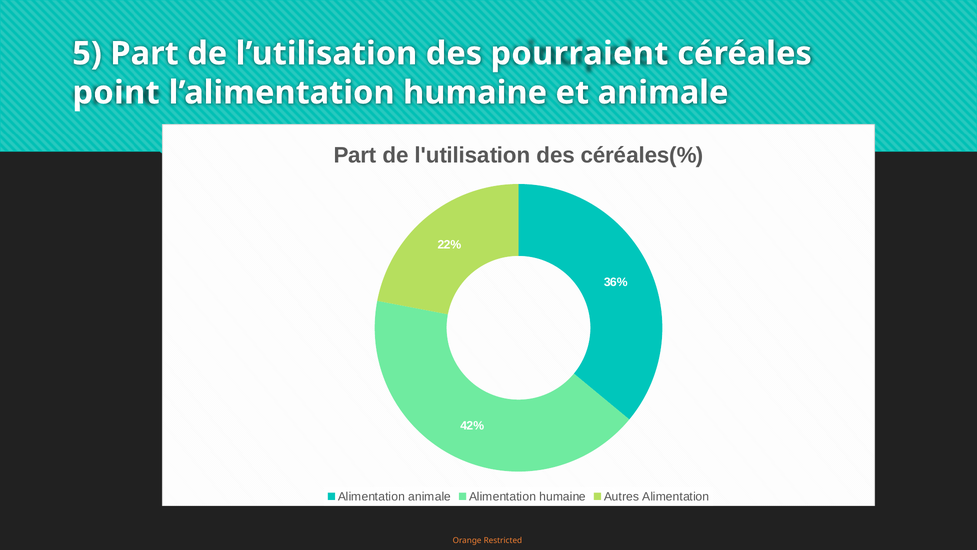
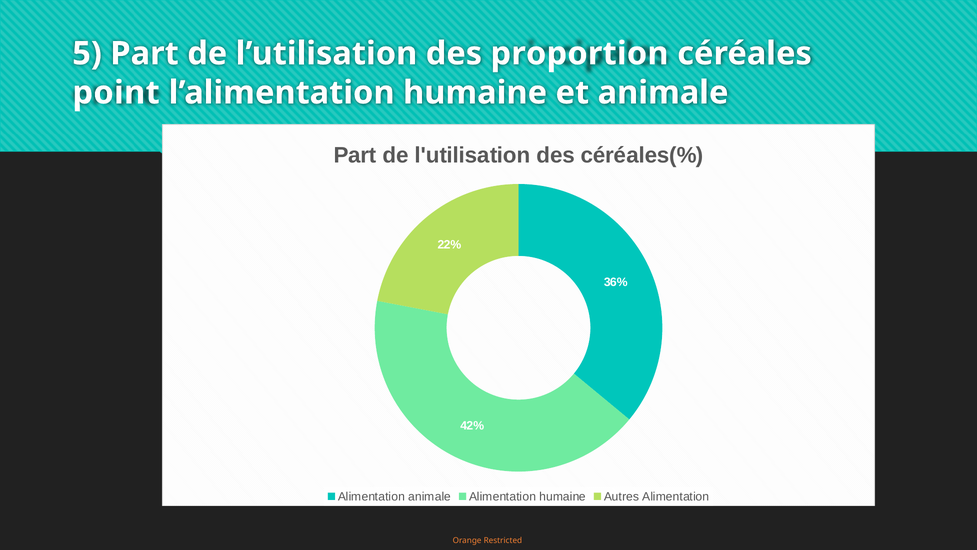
pourraient: pourraient -> proportion (580, 54)
